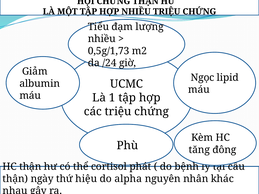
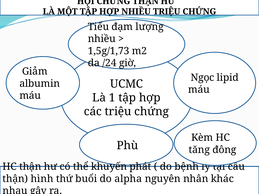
0,5g/1,73: 0,5g/1,73 -> 1,5g/1,73 (109, 51)
cortisol: cortisol -> khuyến (109, 167)
ngày: ngày -> hình (42, 179)
hiệu: hiệu -> buổi (86, 179)
